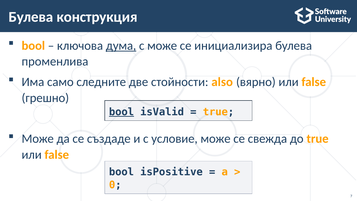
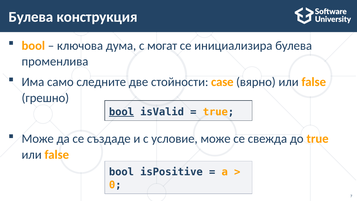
дума underline: present -> none (121, 46)
с може: може -> могат (162, 46)
also: also -> case (222, 82)
